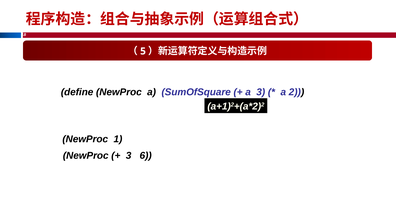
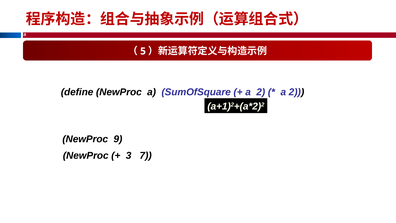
3: 3 -> 2 (261, 92)
1: 1 -> 9 (118, 139)
6: 6 -> 7 (146, 155)
